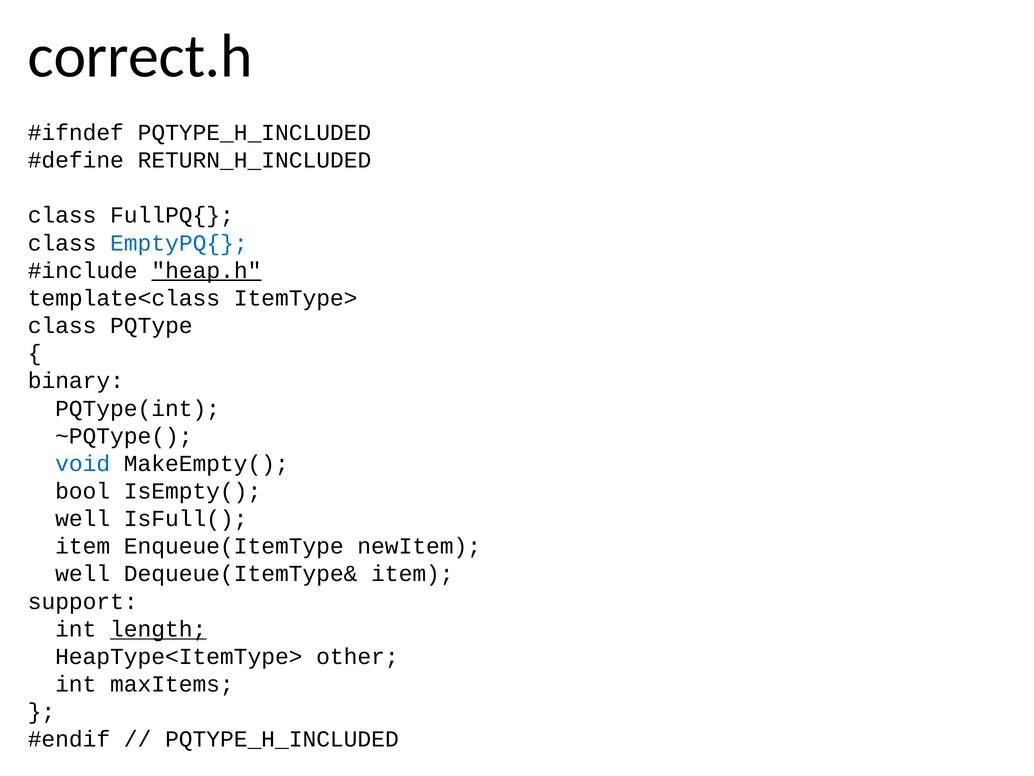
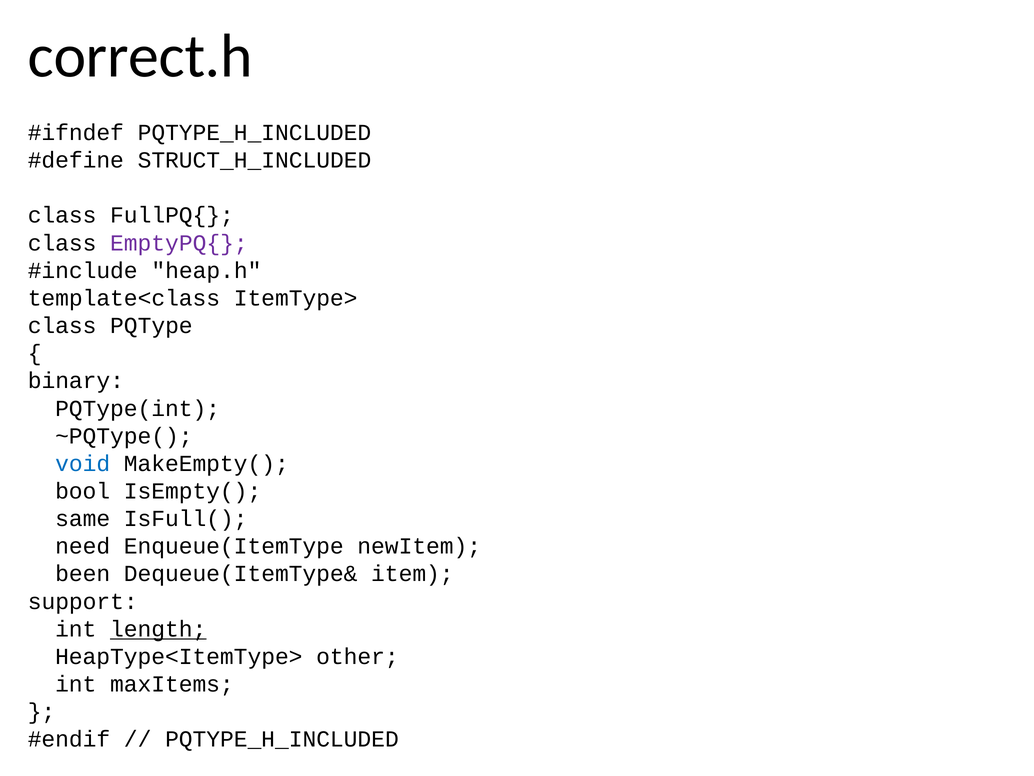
RETURN_H_INCLUDED: RETURN_H_INCLUDED -> STRUCT_H_INCLUDED (254, 160)
EmptyPQ{ colour: blue -> purple (179, 243)
heap.h underline: present -> none (206, 270)
well: well -> same (83, 518)
item: item -> need (83, 546)
well: well -> been (83, 574)
